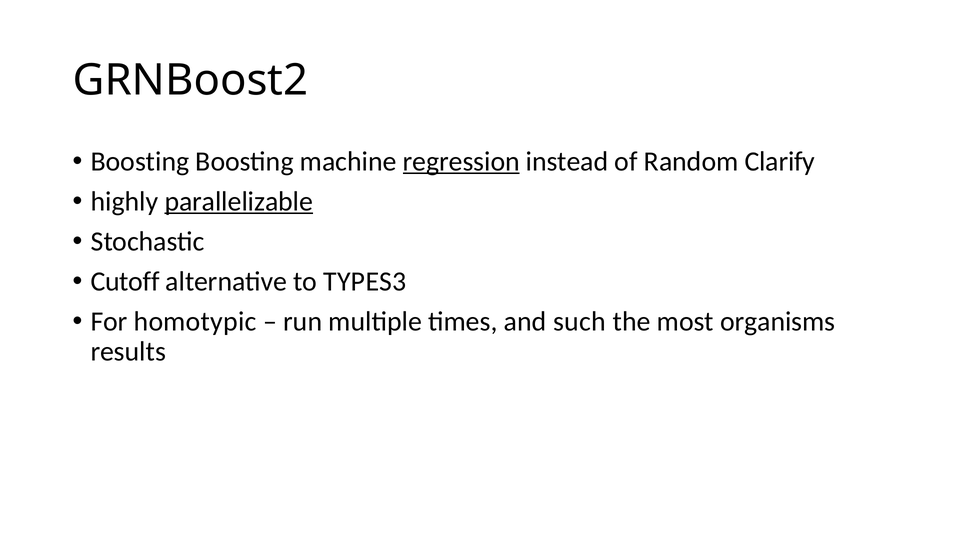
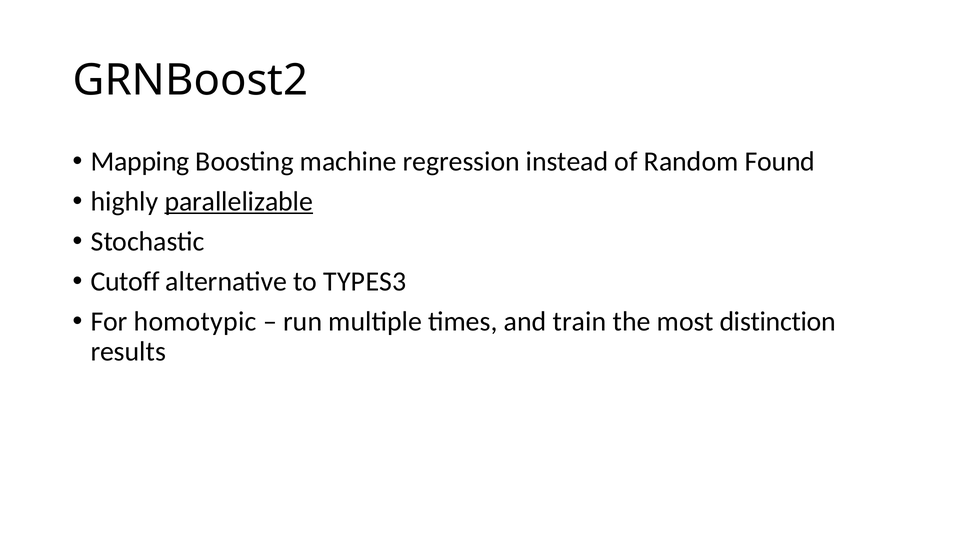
Boosting: Boosting -> Mapping (140, 161)
regression underline: present -> none (461, 161)
Clarify: Clarify -> Found (780, 161)
such: such -> train (580, 322)
organisms: organisms -> distinction (778, 322)
